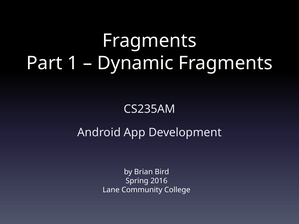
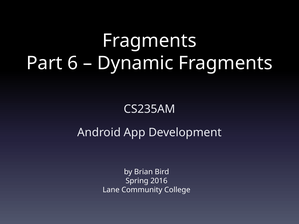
1: 1 -> 6 (73, 63)
